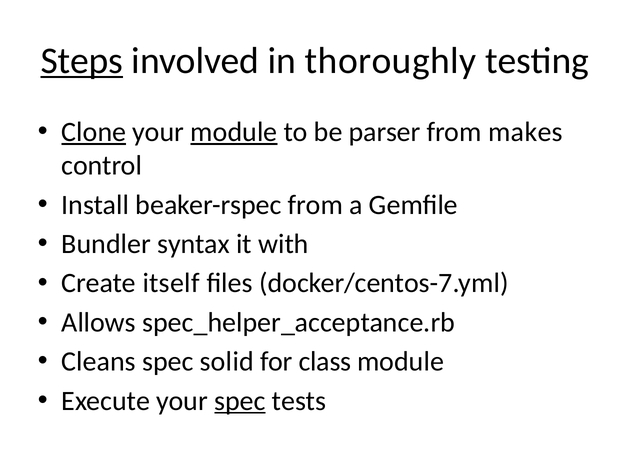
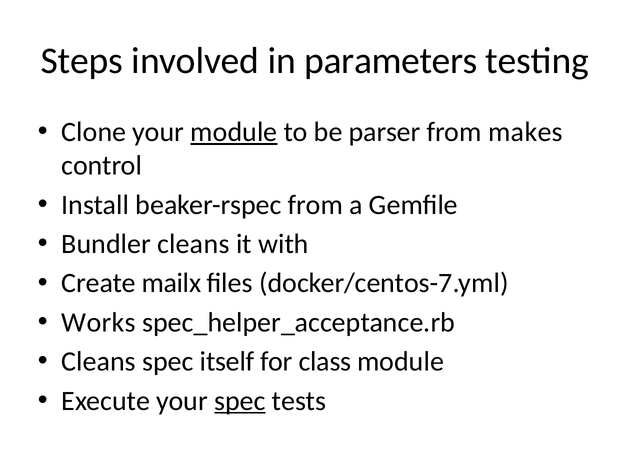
Steps underline: present -> none (82, 61)
thoroughly: thoroughly -> parameters (391, 61)
Clone underline: present -> none (94, 132)
Bundler syntax: syntax -> cleans (193, 244)
itself: itself -> mailx (171, 284)
Allows: Allows -> Works (98, 323)
solid: solid -> itself (227, 362)
